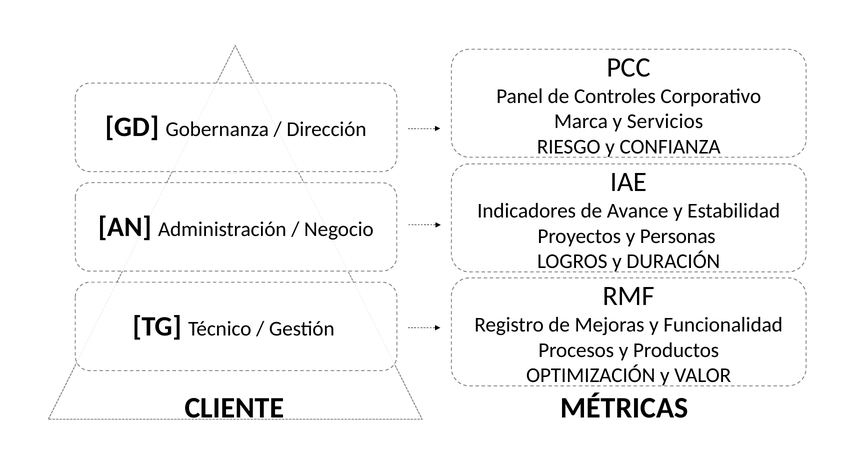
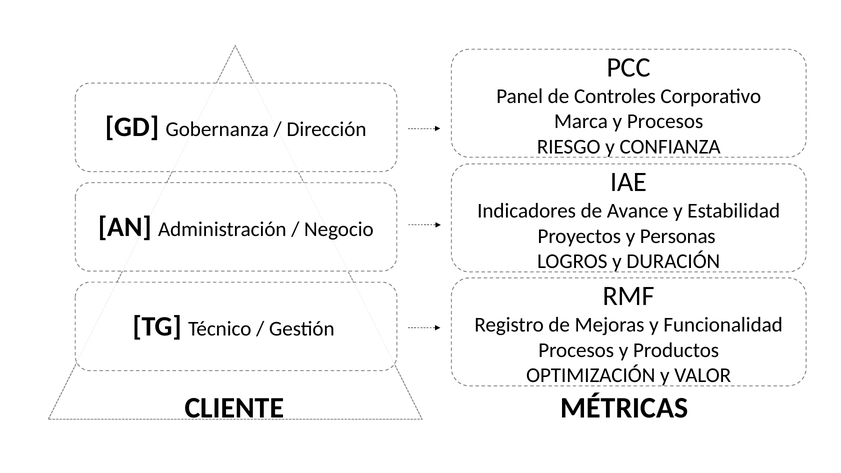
y Servicios: Servicios -> Procesos (665, 122)
